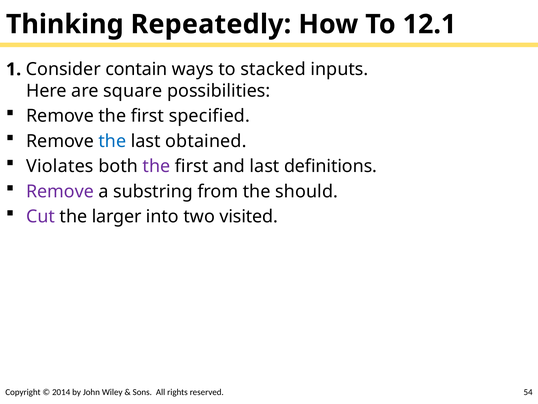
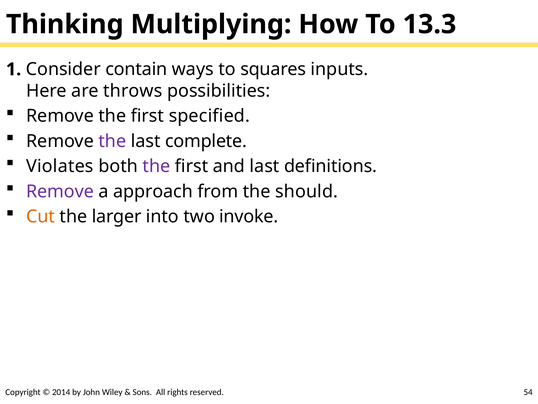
Repeatedly: Repeatedly -> Multiplying (211, 24)
12.1: 12.1 -> 13.3 (430, 24)
stacked: stacked -> squares (273, 69)
square: square -> throws (133, 91)
the colour: blue -> purple (112, 141)
obtained: obtained -> complete (206, 141)
substring: substring -> approach (153, 191)
Cut colour: purple -> orange (41, 216)
visited: visited -> invoke (249, 216)
